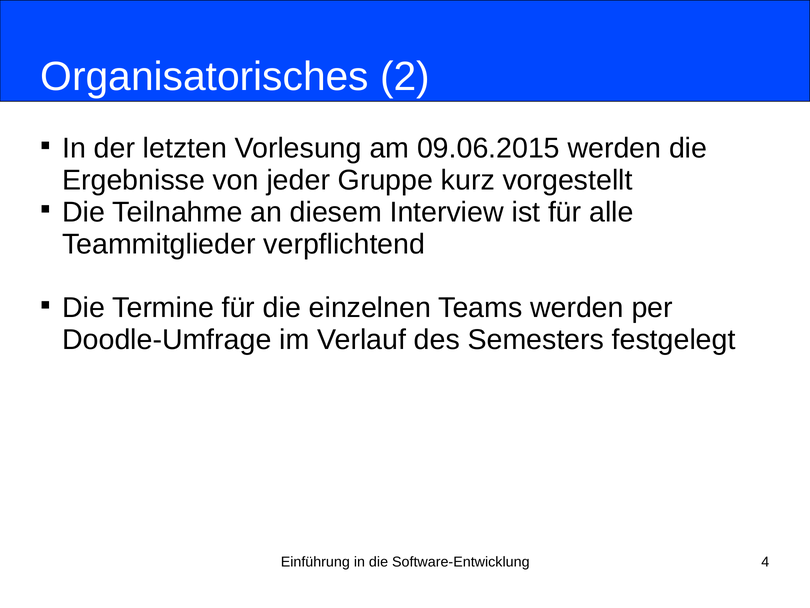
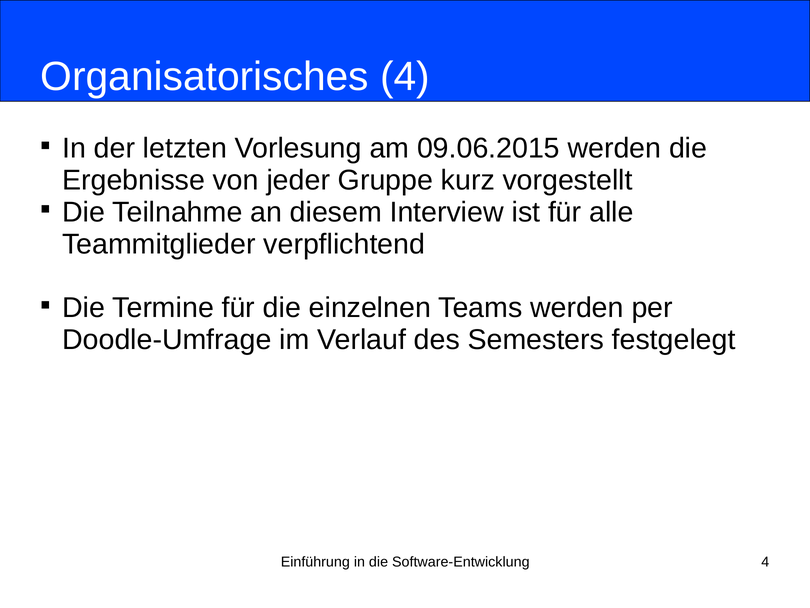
Organisatorisches 2: 2 -> 4 (405, 77)
